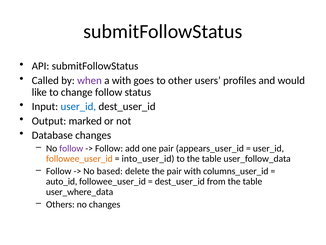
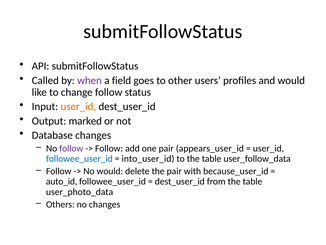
a with: with -> field (122, 80)
user_id colour: blue -> orange (78, 106)
followee_user_id colour: orange -> blue (79, 158)
No based: based -> would (110, 171)
columns_user_id: columns_user_id -> because_user_id (236, 171)
user_where_data: user_where_data -> user_photo_data (80, 191)
